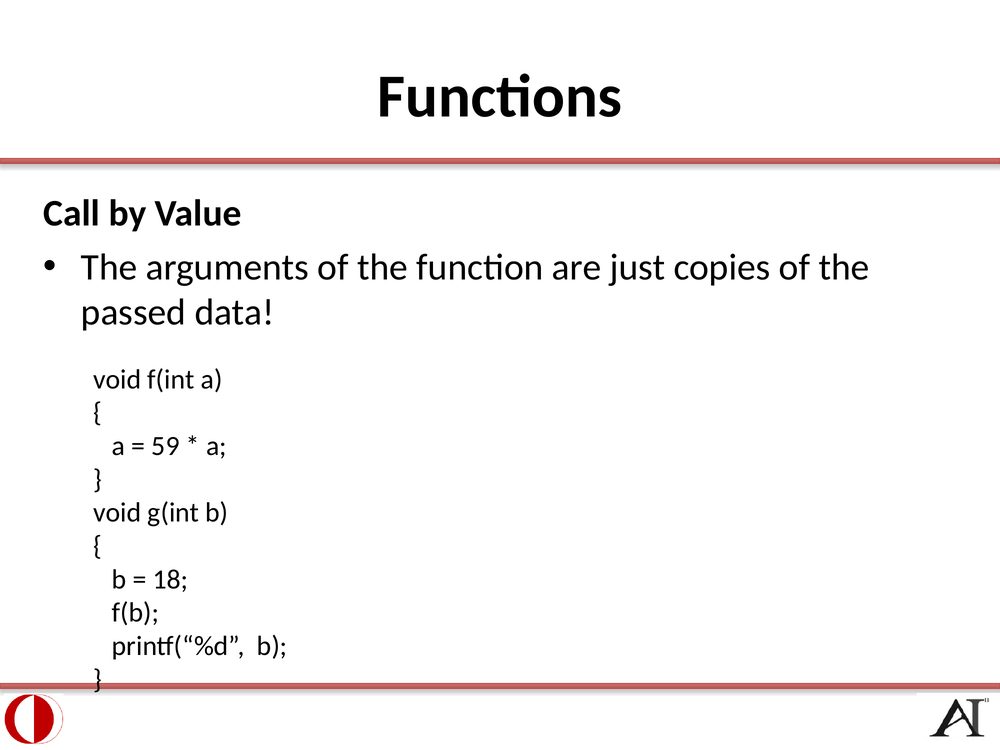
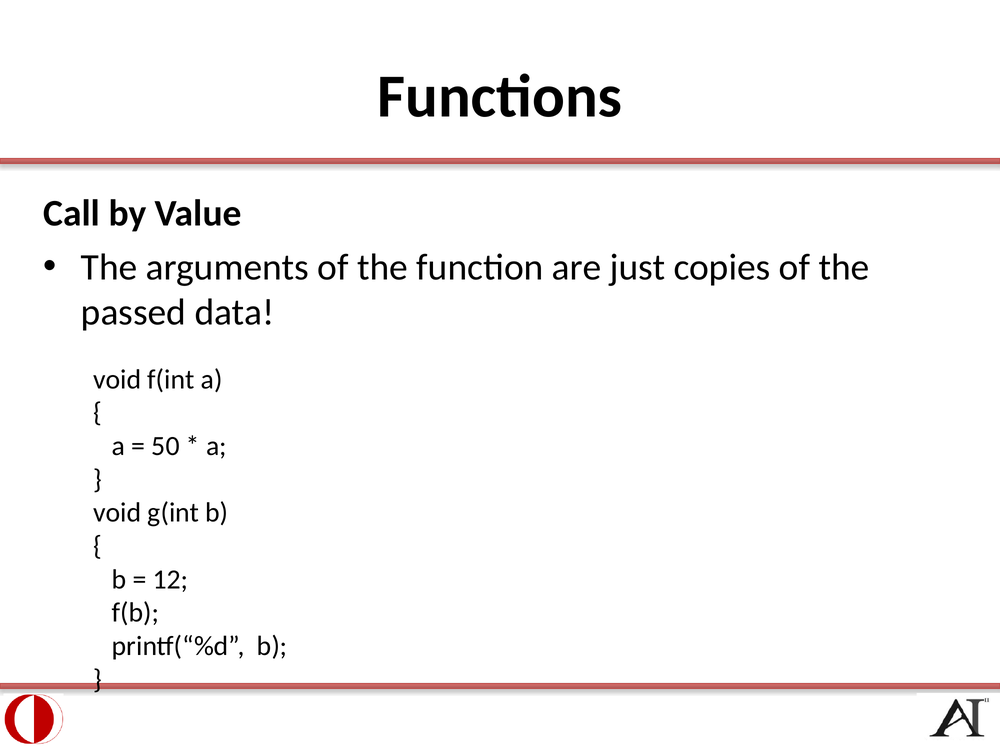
59: 59 -> 50 (166, 446)
18: 18 -> 12 (171, 579)
